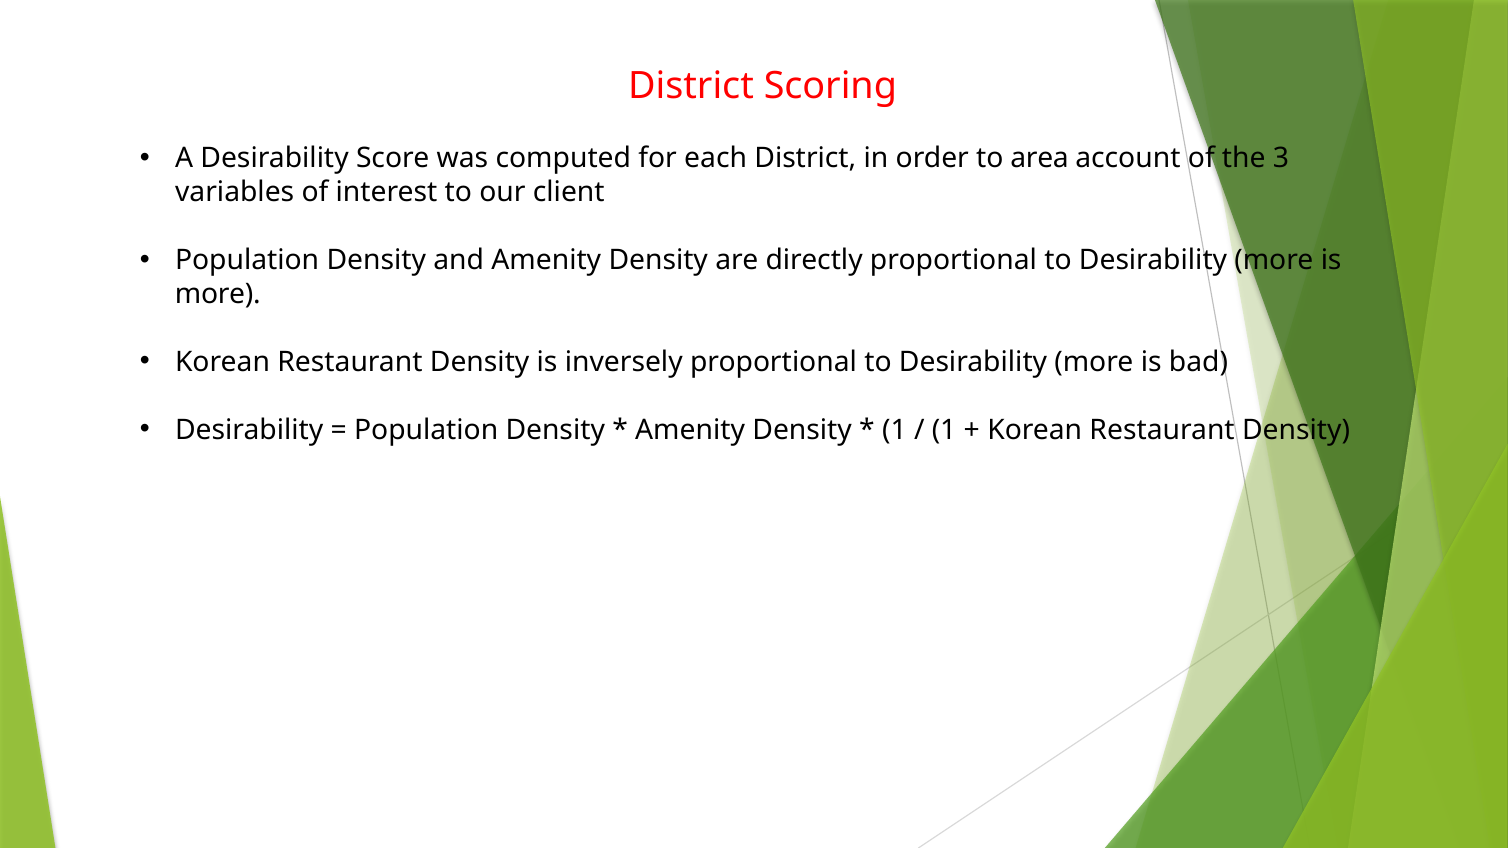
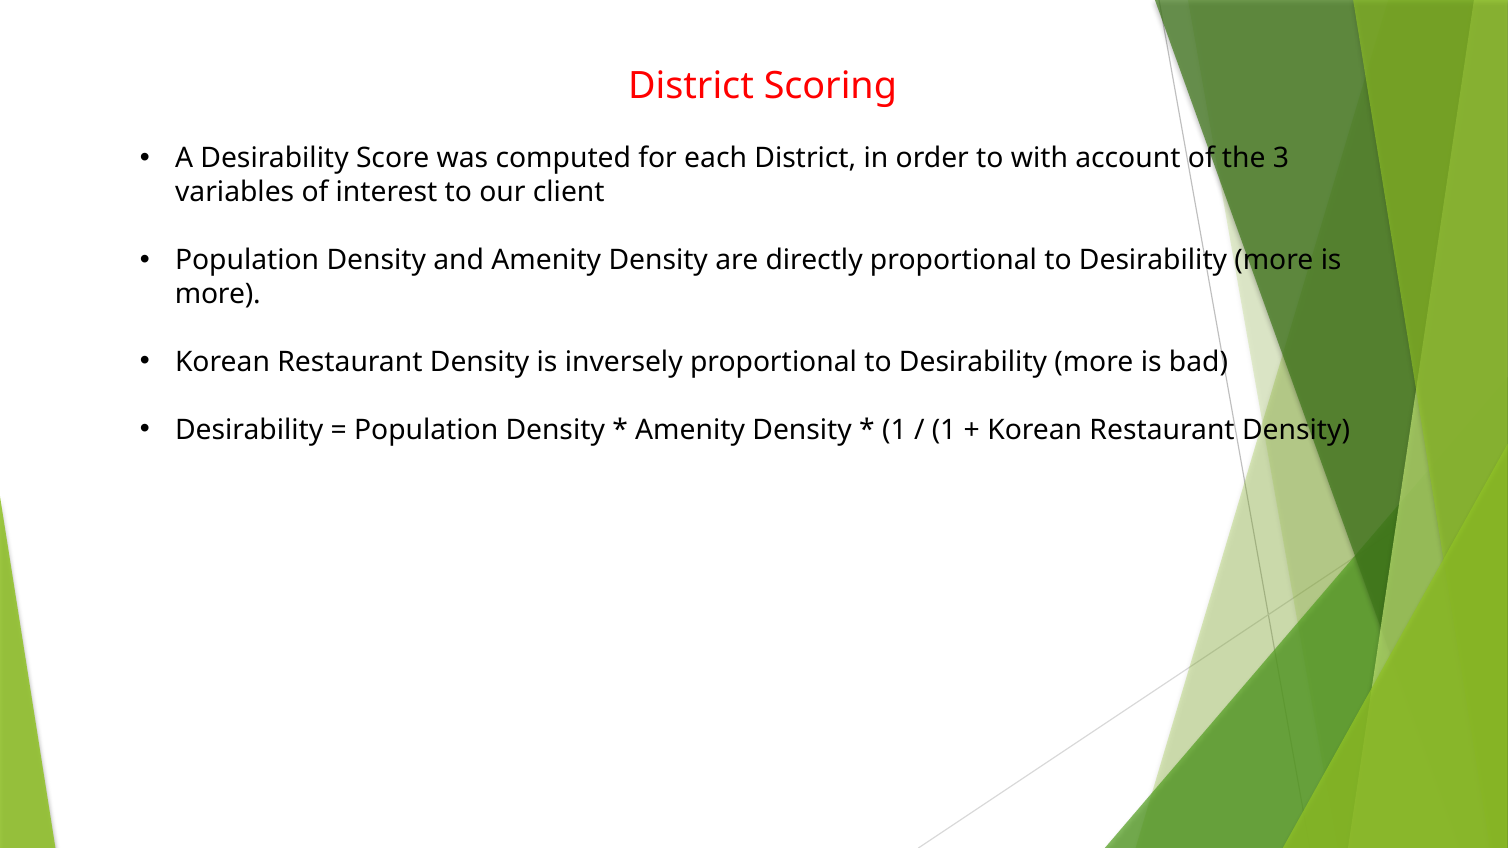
area: area -> with (1039, 159)
